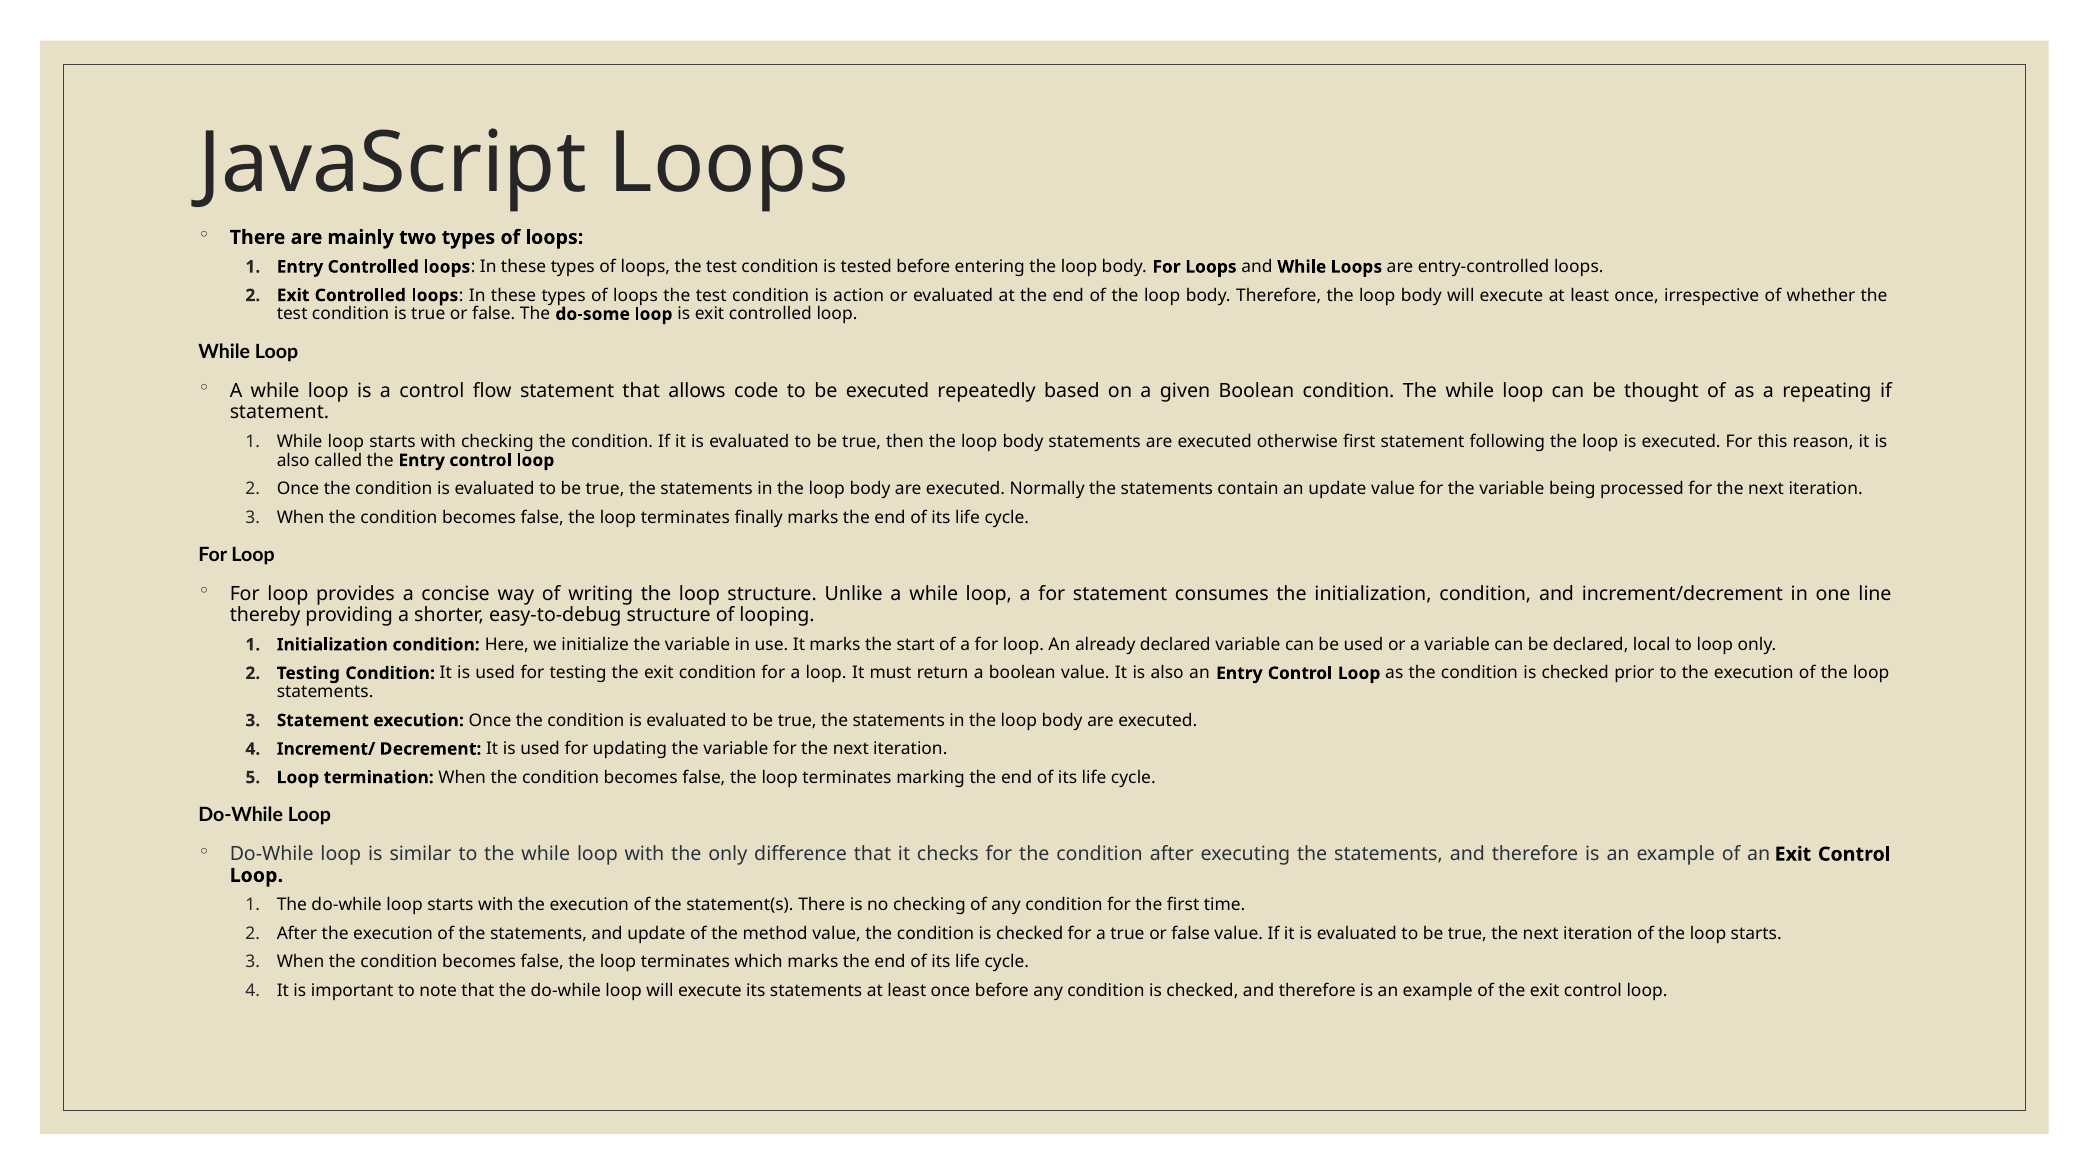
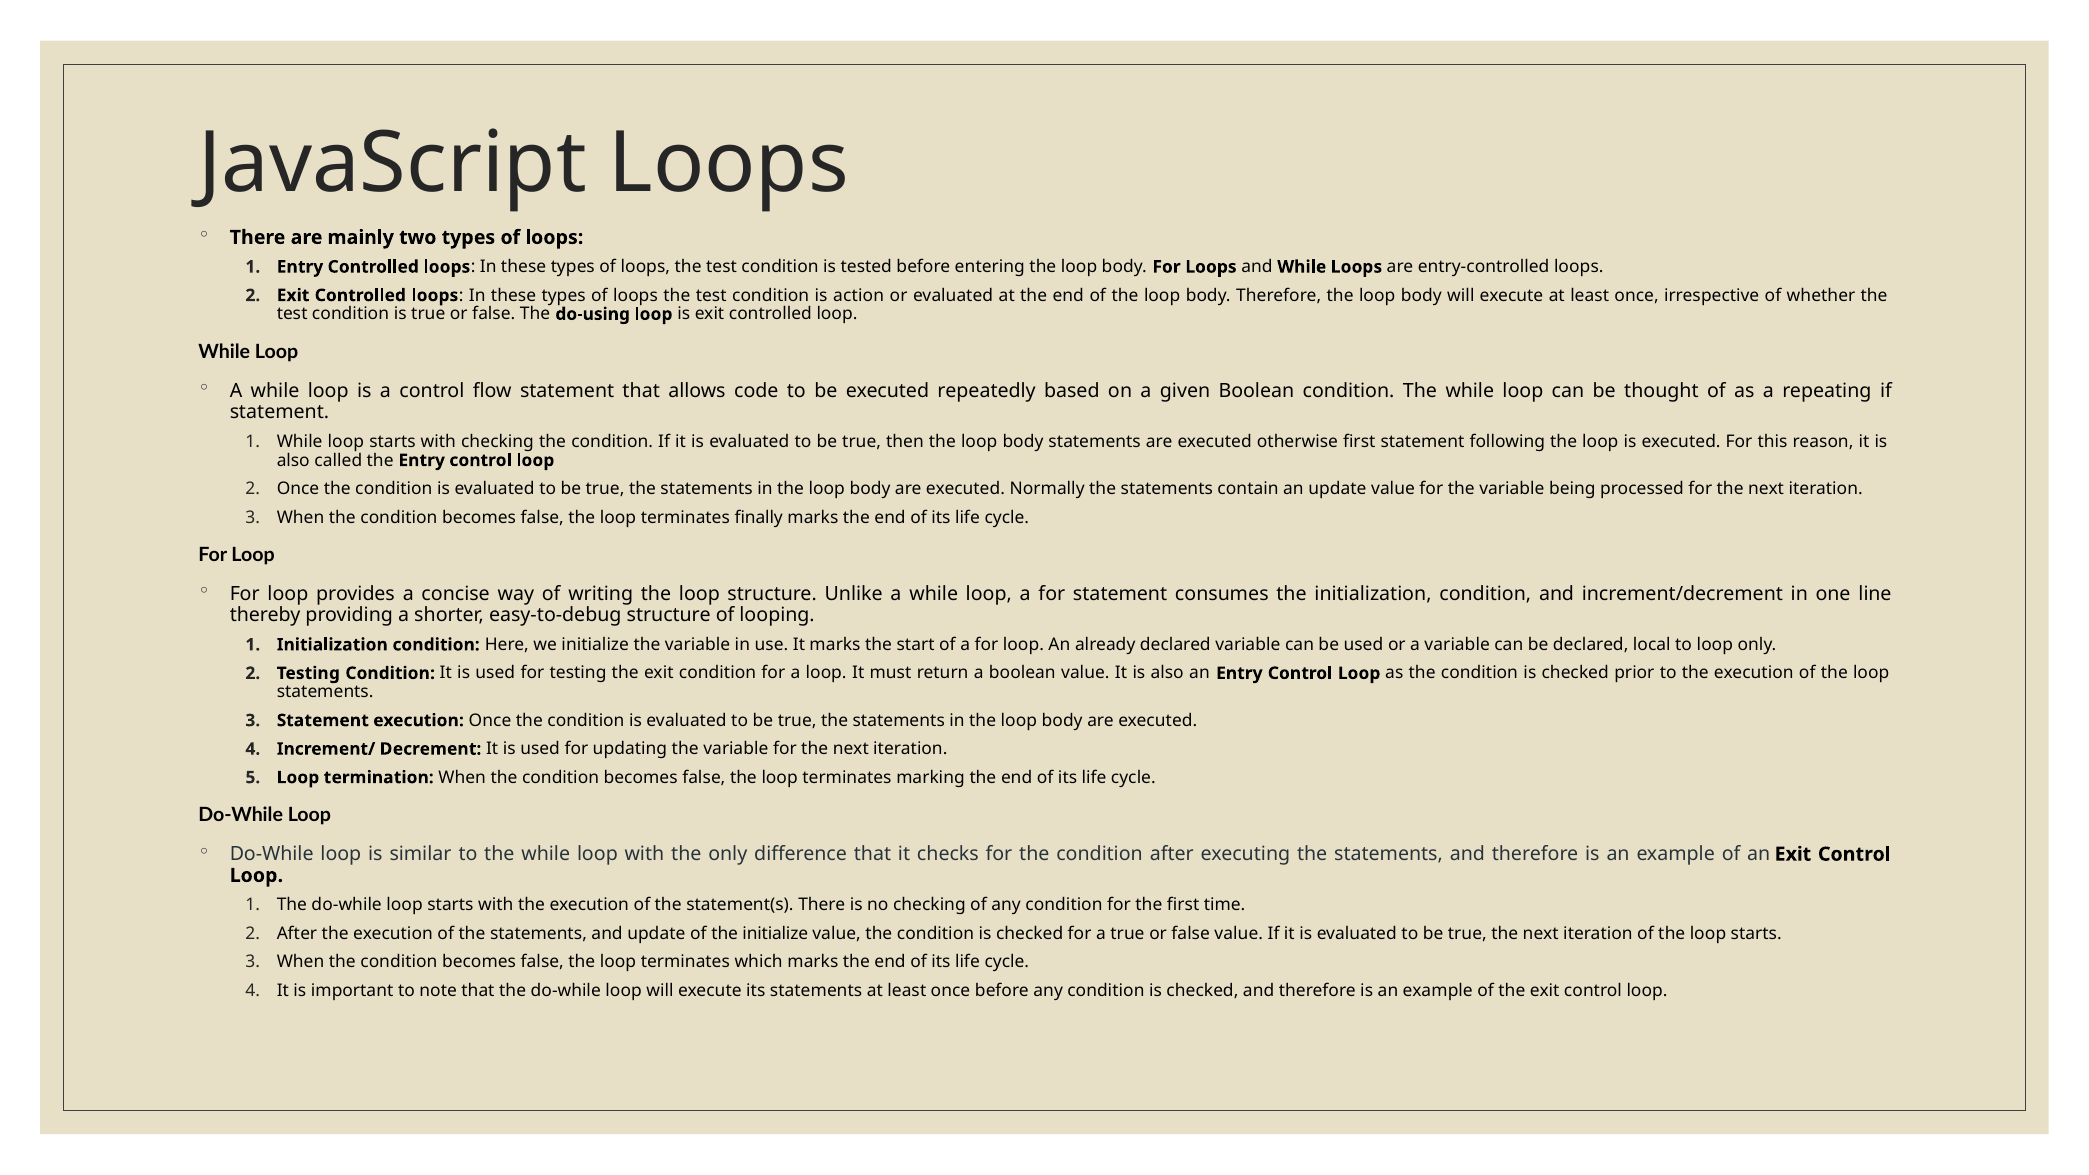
do-some: do-some -> do-using (593, 314)
the method: method -> initialize (775, 933)
